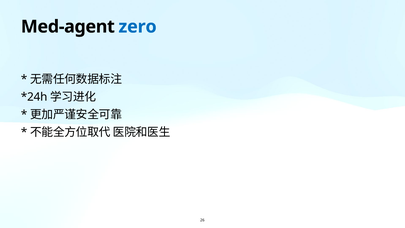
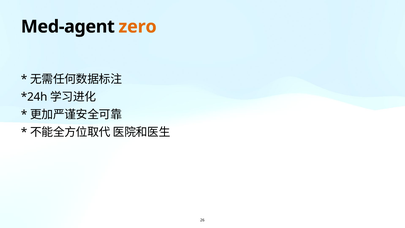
zero colour: blue -> orange (138, 27)
